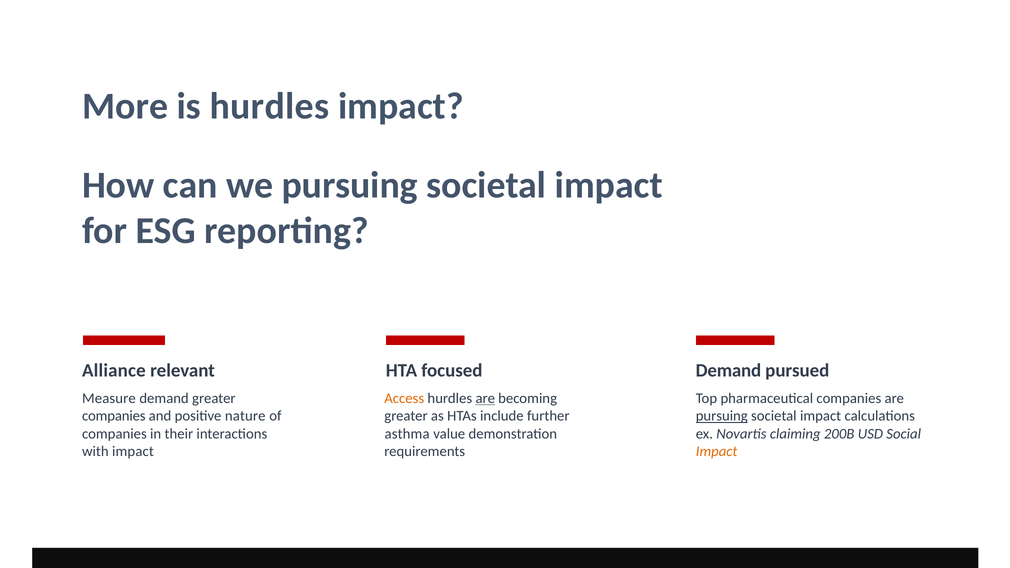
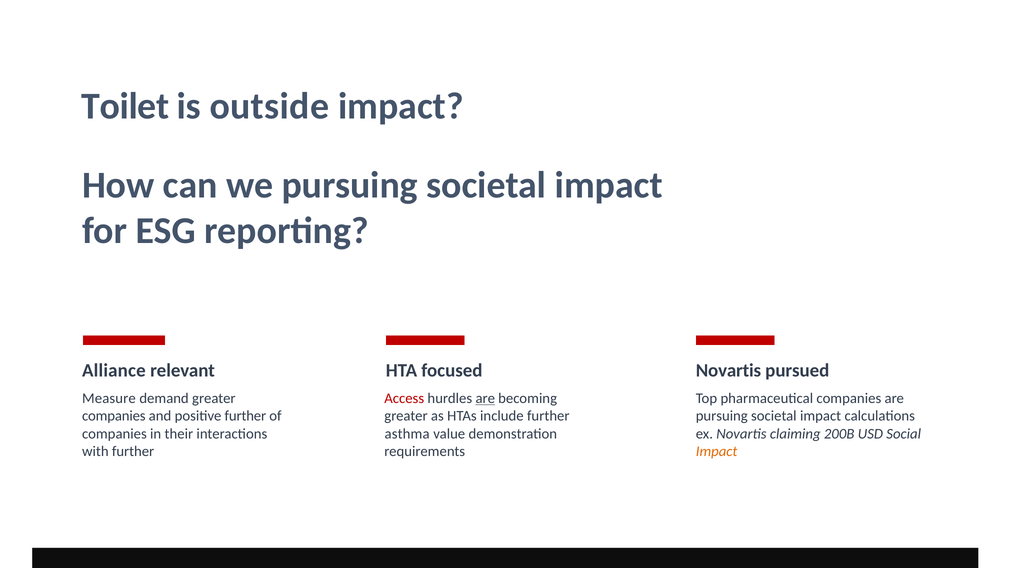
More: More -> Toilet (125, 106)
is hurdles: hurdles -> outside (269, 106)
Demand: Demand -> Novartis (728, 371)
Access colour: orange -> red (404, 399)
positive nature: nature -> further (245, 416)
pursuing underline: present -> none (722, 416)
with impact: impact -> further (133, 452)
